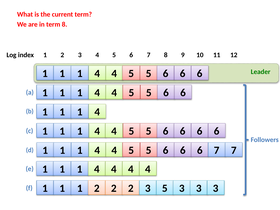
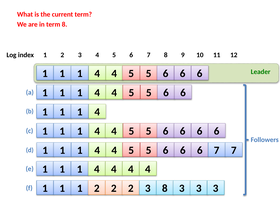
3 5: 5 -> 8 (165, 188)
